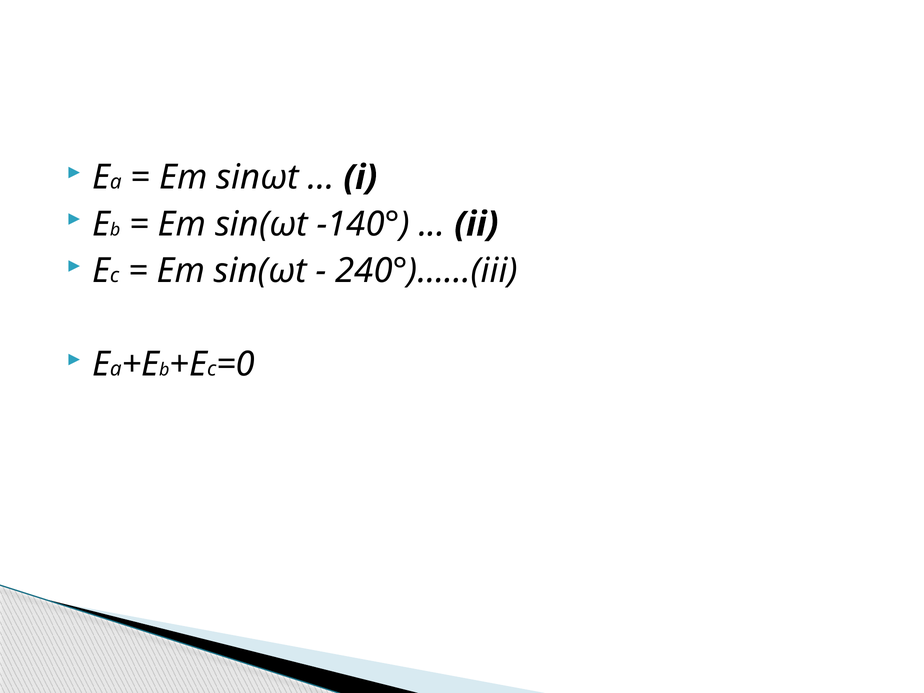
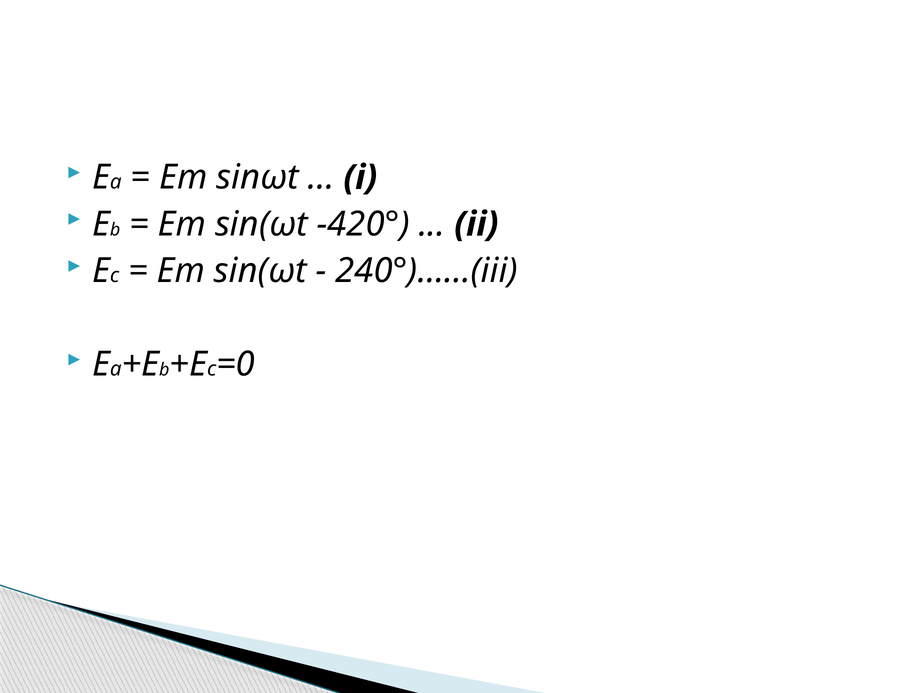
−140°: −140° -> −420° (363, 224)
